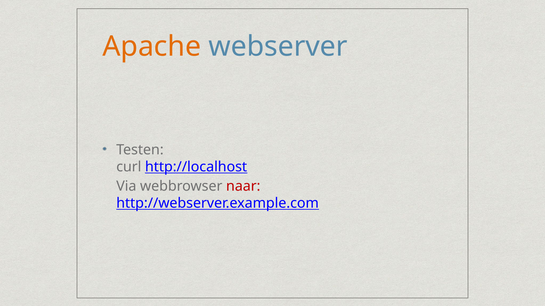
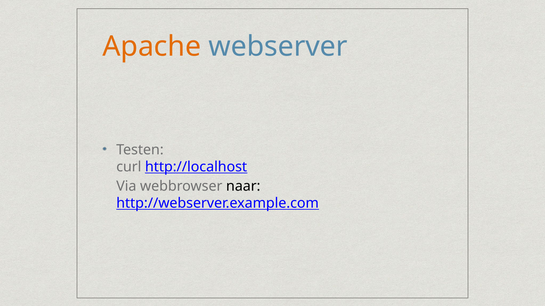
naar colour: red -> black (243, 186)
